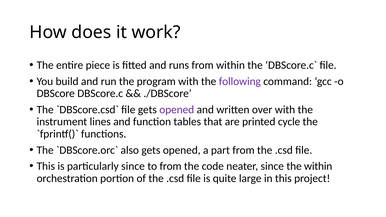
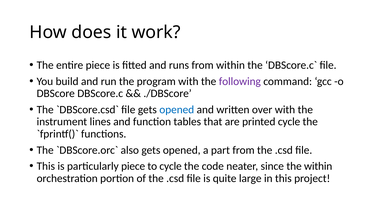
opened colour: purple -> blue (177, 110)
particularly since: since -> piece (133, 166)
to from: from -> cycle (171, 166)
